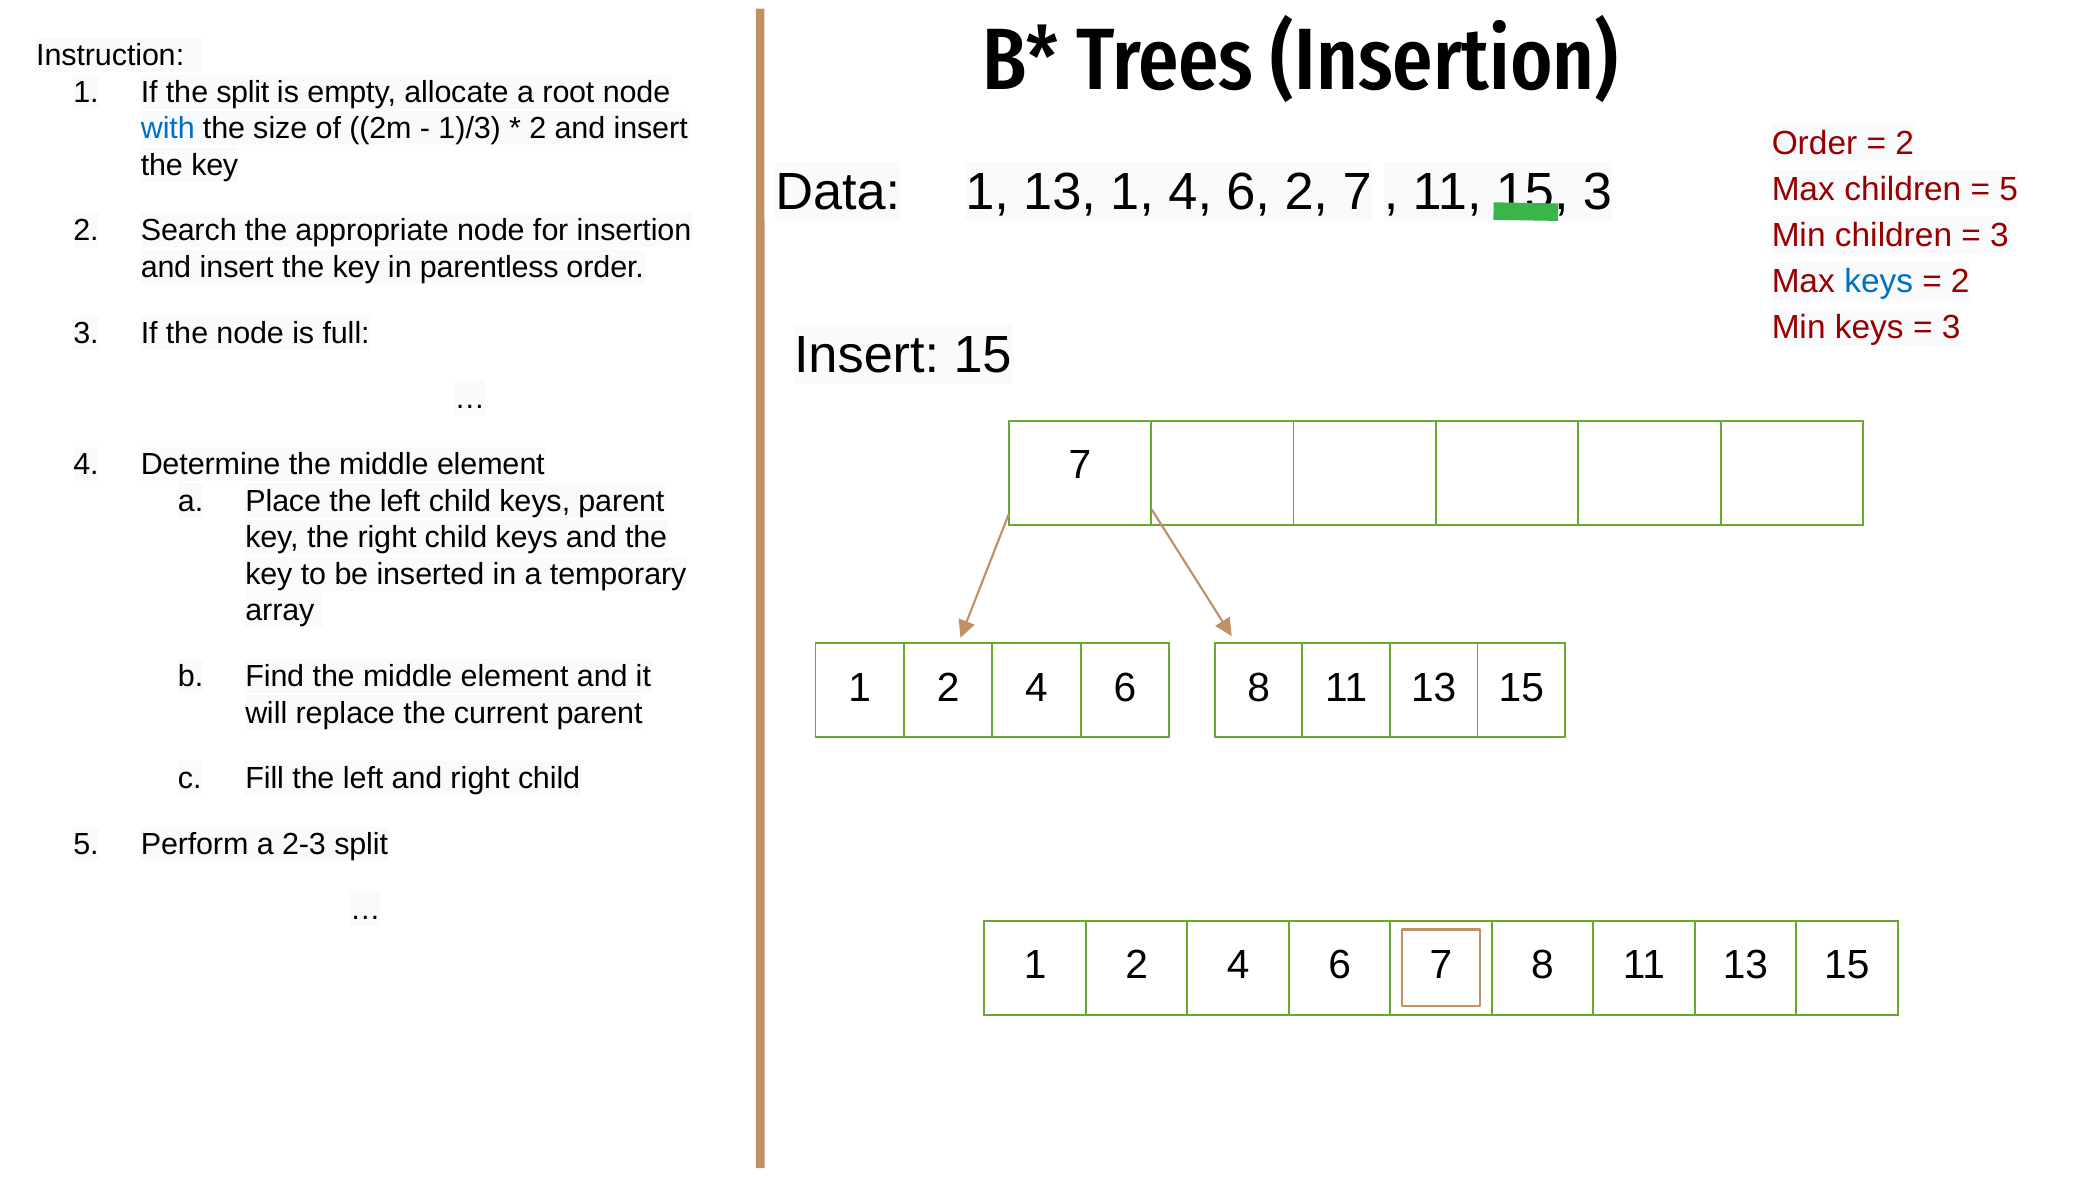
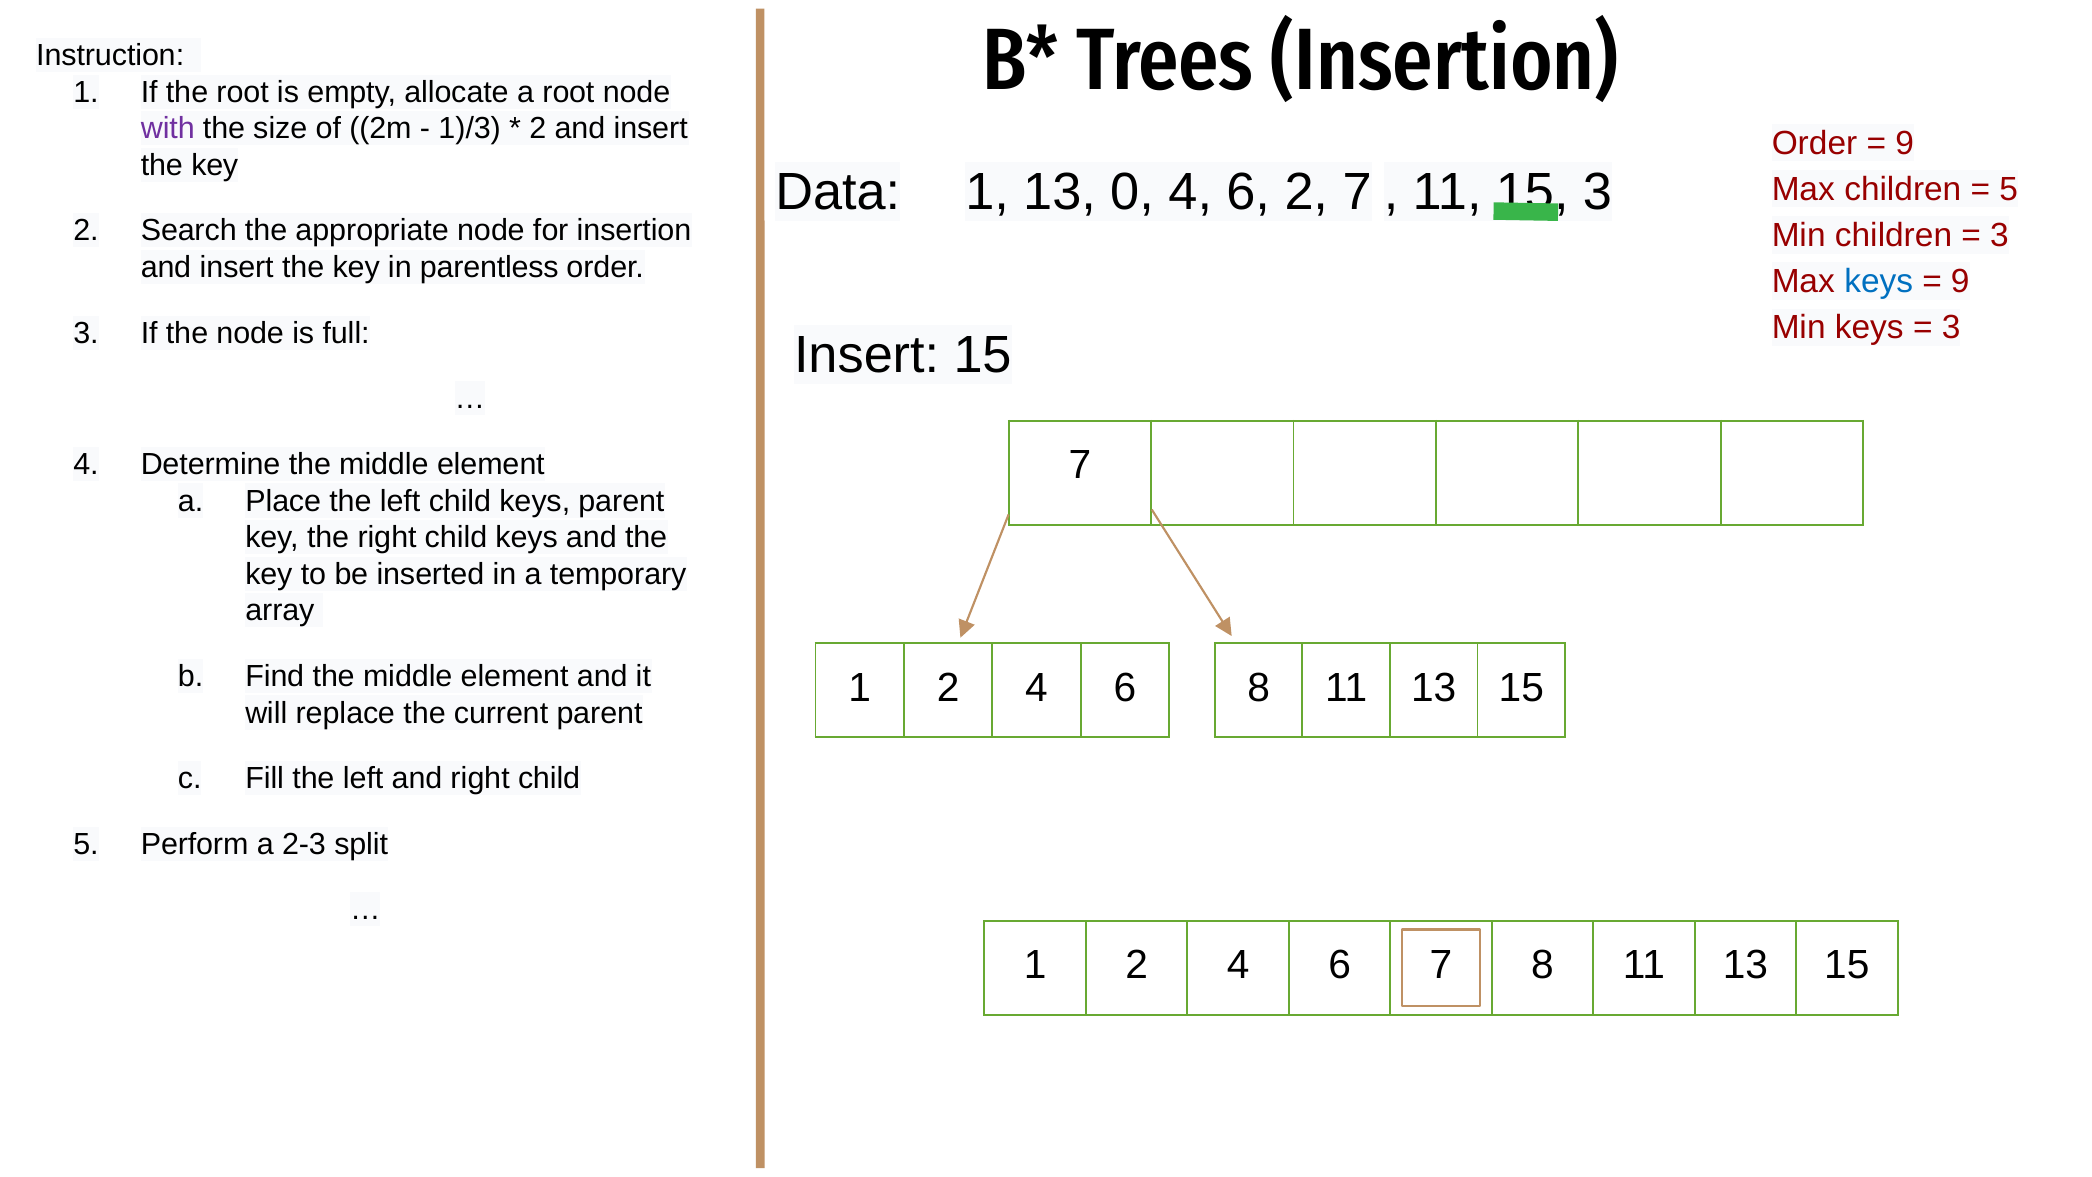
the split: split -> root (243, 92)
with colour: blue -> purple (168, 129)
2: 2 -> 9 (1905, 143)
13 1: 1 -> 0 (1132, 192)
2: 2 -> 9 (1960, 282)
